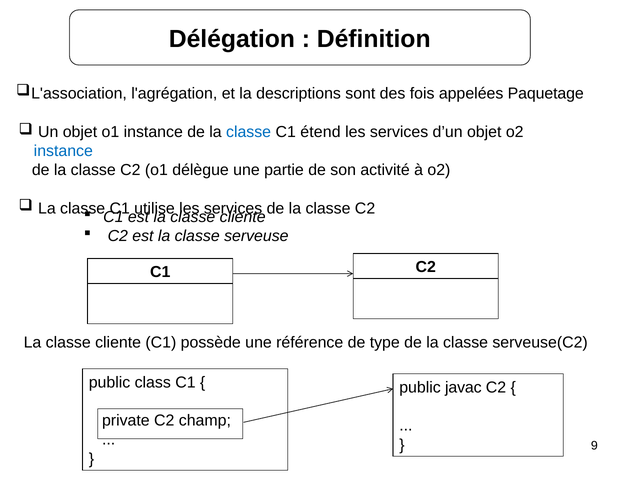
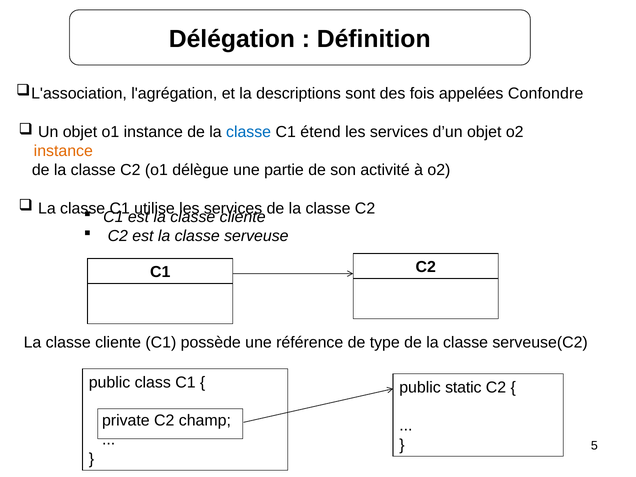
Paquetage: Paquetage -> Confondre (546, 93)
instance colour: blue -> orange (63, 151)
javac: javac -> static (463, 388)
9: 9 -> 5 (594, 446)
